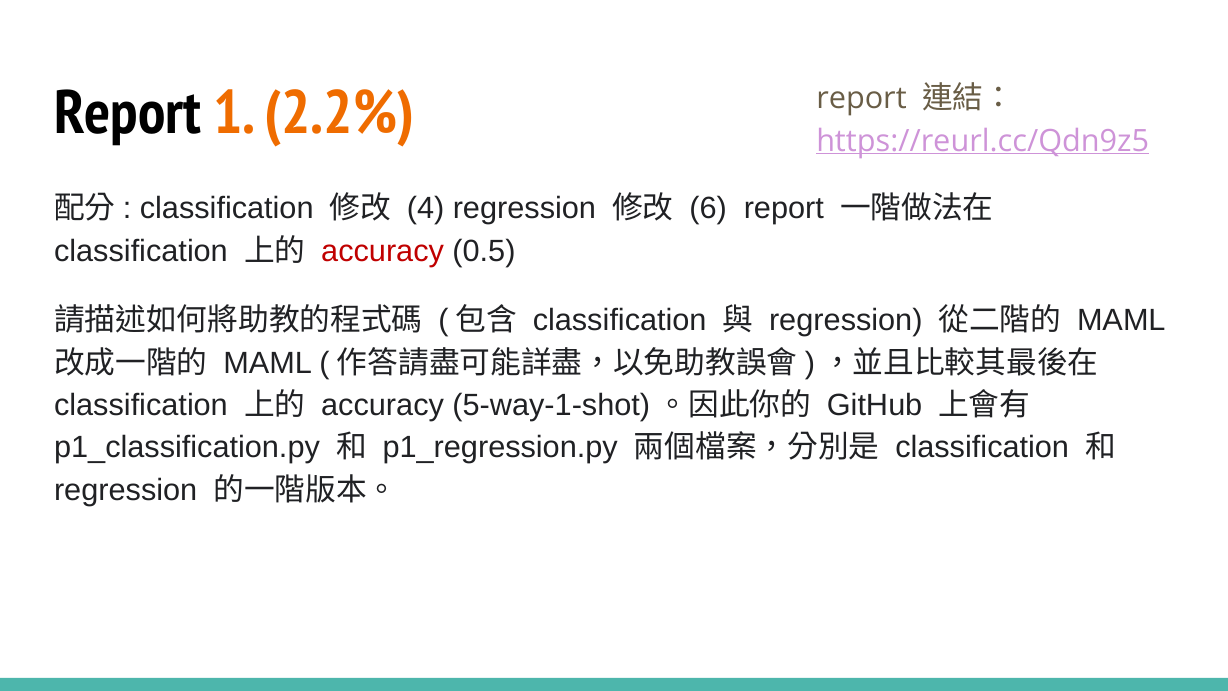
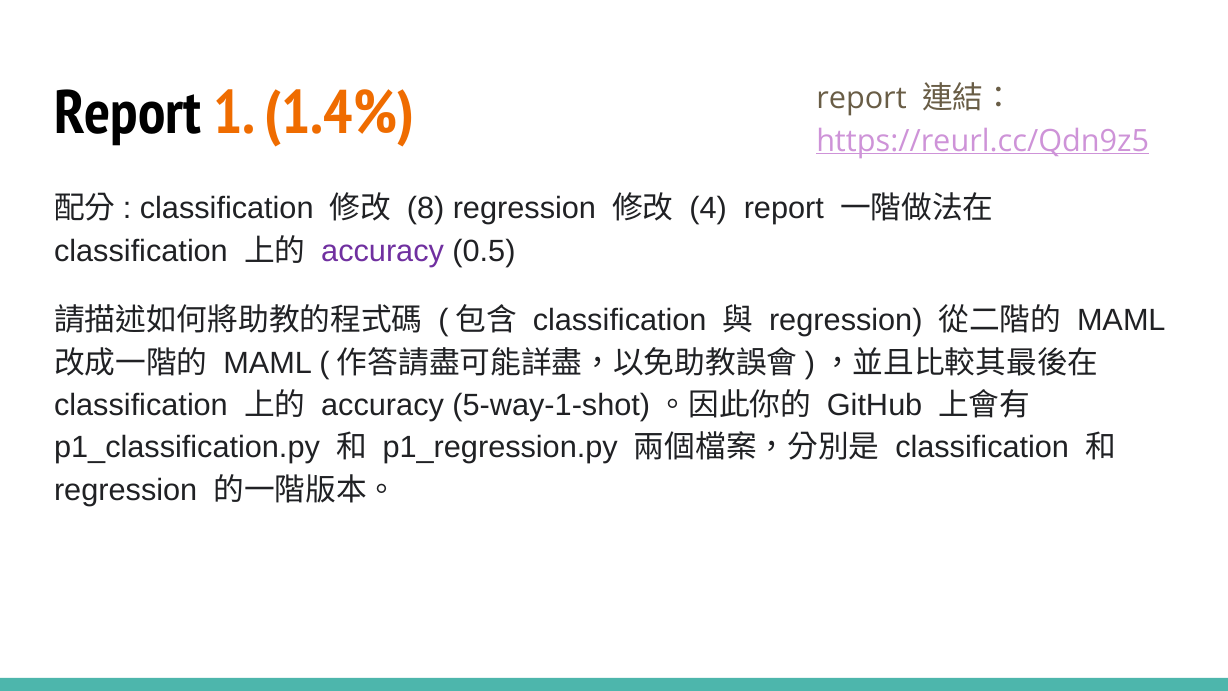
2.2%: 2.2% -> 1.4% (339, 113)
4: 4 -> 8 (426, 208)
6: 6 -> 4 (708, 208)
accuracy colour: red -> purple (383, 251)
